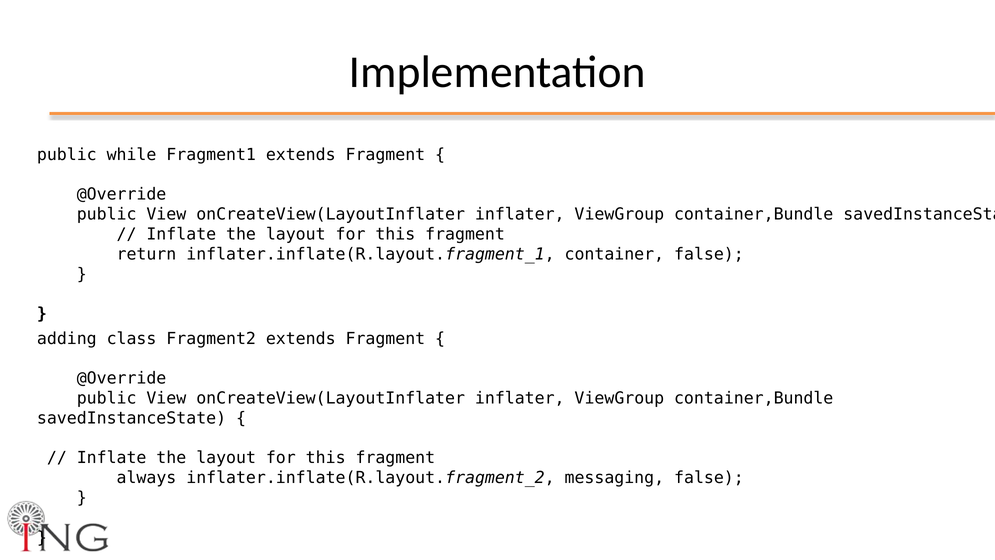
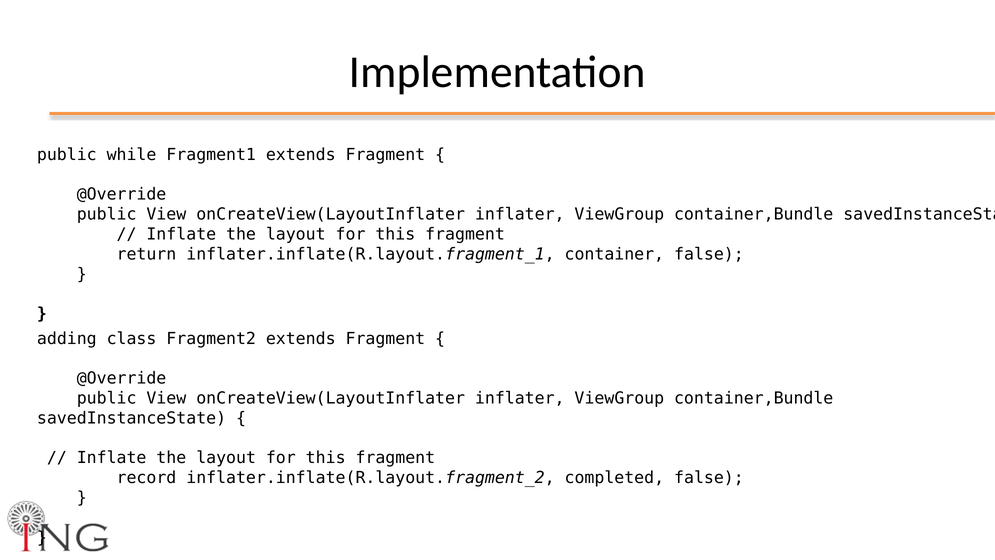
always: always -> record (146, 478)
messaging: messaging -> completed (614, 478)
